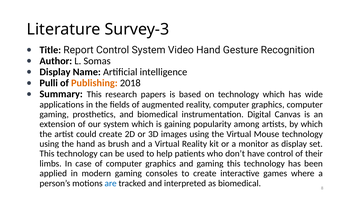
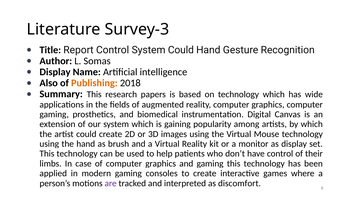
System Video: Video -> Could (181, 50)
Pulli: Pulli -> Also (49, 83)
are colour: blue -> purple (111, 183)
as biomedical: biomedical -> discomfort (239, 183)
